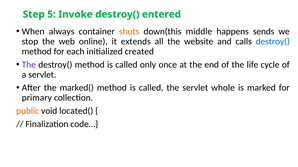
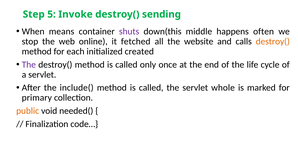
entered: entered -> sending (161, 14)
always: always -> means (62, 32)
shuts colour: orange -> purple (129, 32)
sends: sends -> often (264, 32)
extends: extends -> fetched (136, 42)
destroy( colour: blue -> orange (273, 42)
marked(: marked( -> include( (77, 88)
located(: located( -> needed( (76, 111)
